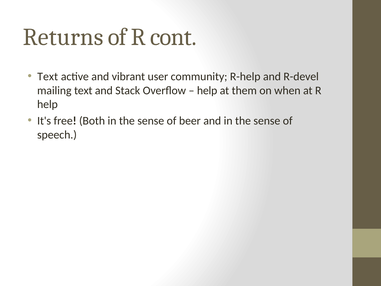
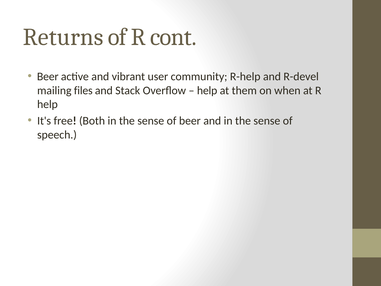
Text: Text -> Beer (48, 76)
mailing text: text -> files (83, 90)
